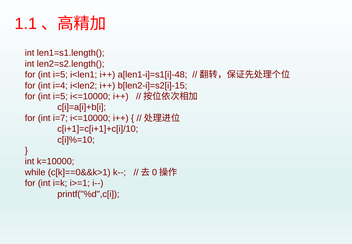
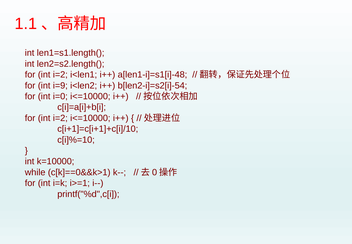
i=5: i=5 -> i=2 (60, 75)
i=4: i=4 -> i=9 (60, 85)
b[len2-i]=s2[i]-15: b[len2-i]=s2[i]-15 -> b[len2-i]=s2[i]-54 (152, 85)
i=5: i=5 -> i=0 (60, 96)
i=7: i=7 -> i=2 (60, 118)
